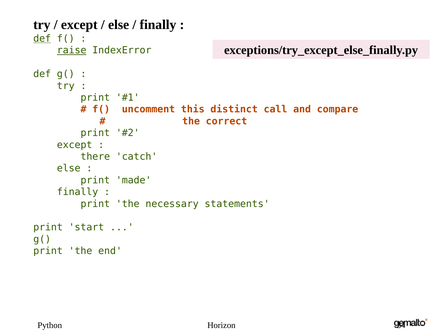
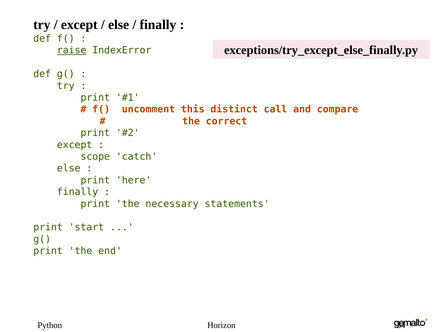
def underline: present -> none (42, 39)
there: there -> scope (95, 157)
made: made -> here (134, 180)
